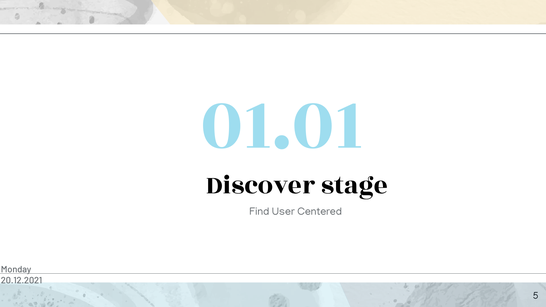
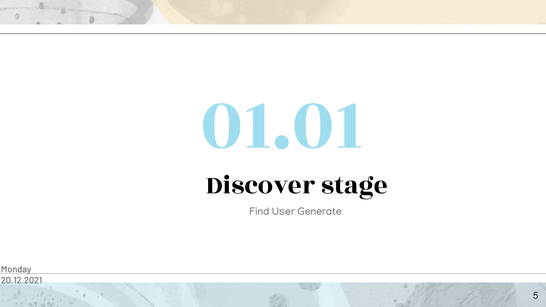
Centered: Centered -> Generate (320, 211)
